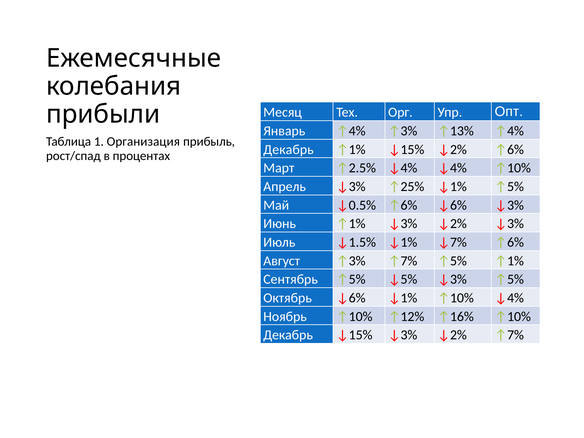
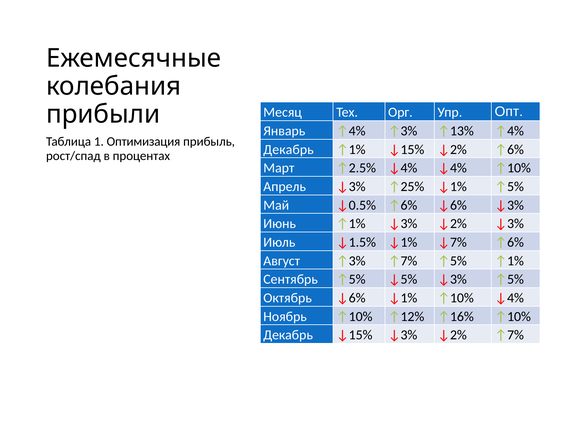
Организация: Организация -> Оптимизация (143, 141)
